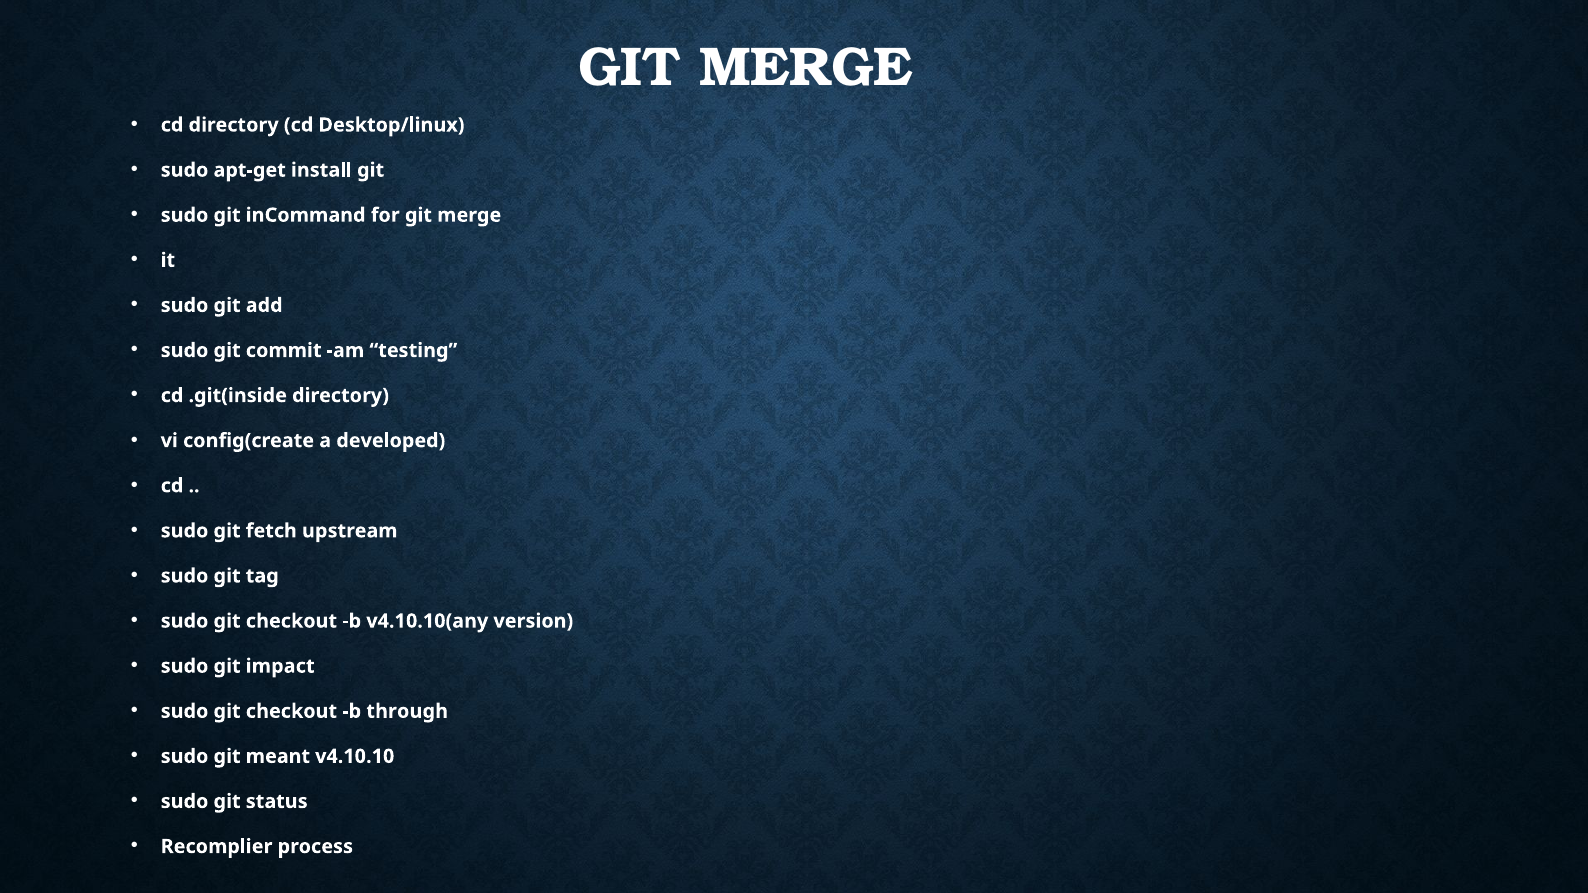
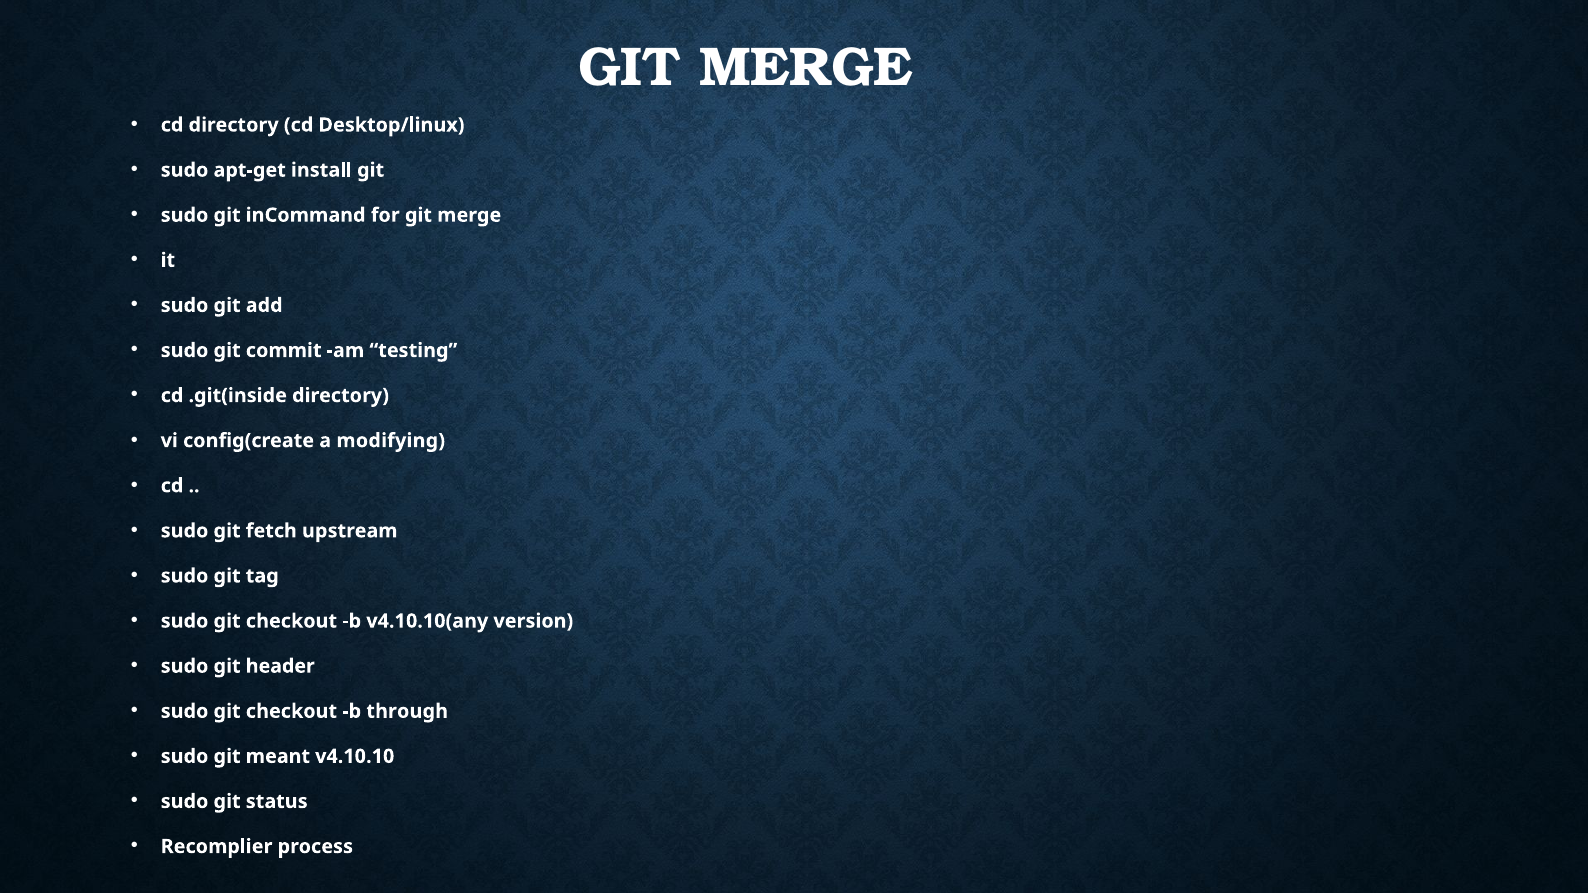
developed: developed -> modifying (391, 441)
impact: impact -> header (280, 666)
